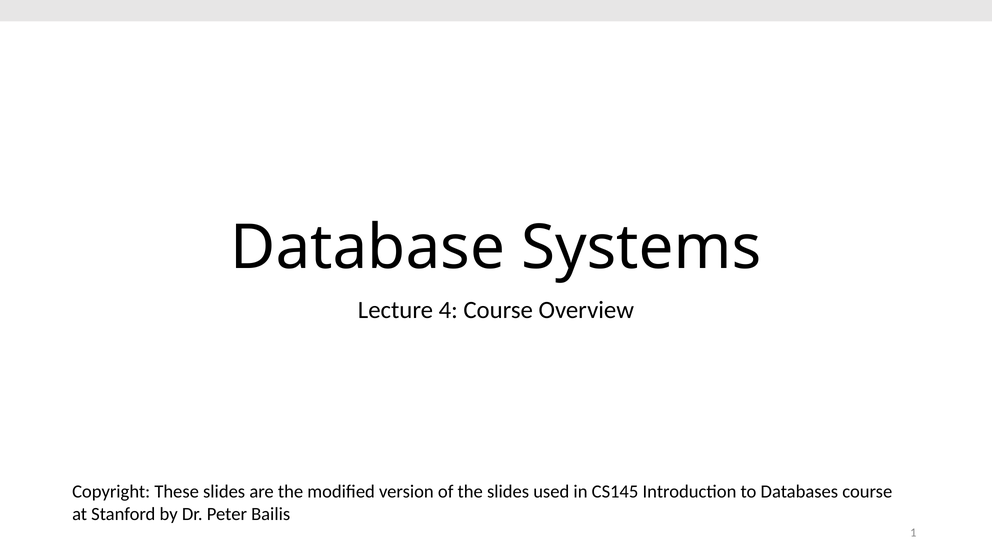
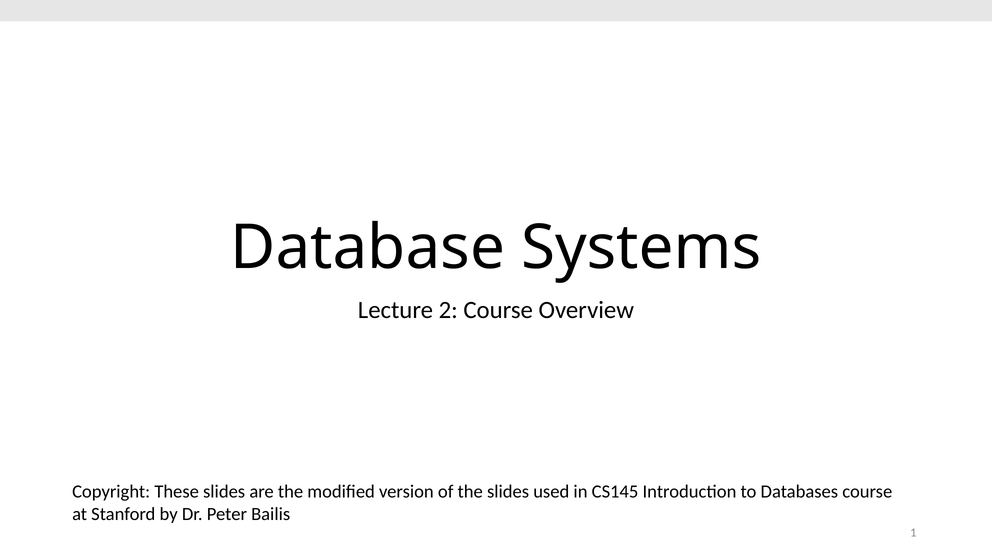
4: 4 -> 2 (448, 310)
